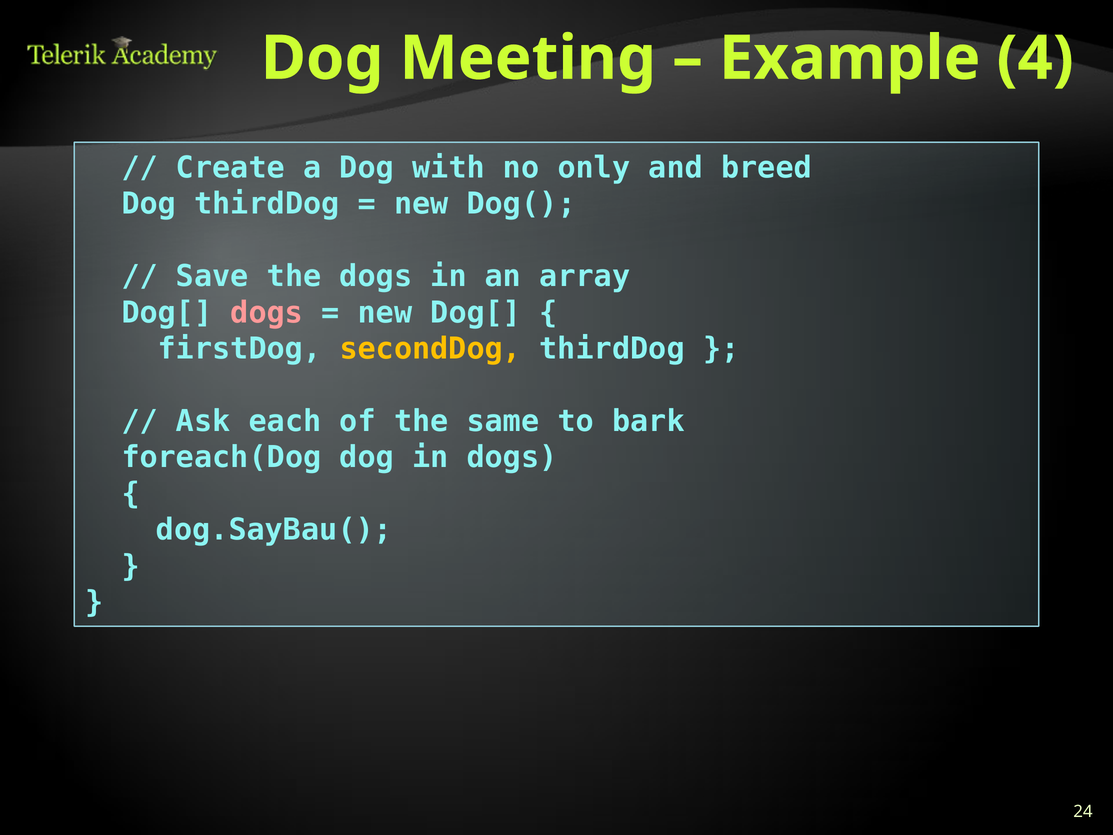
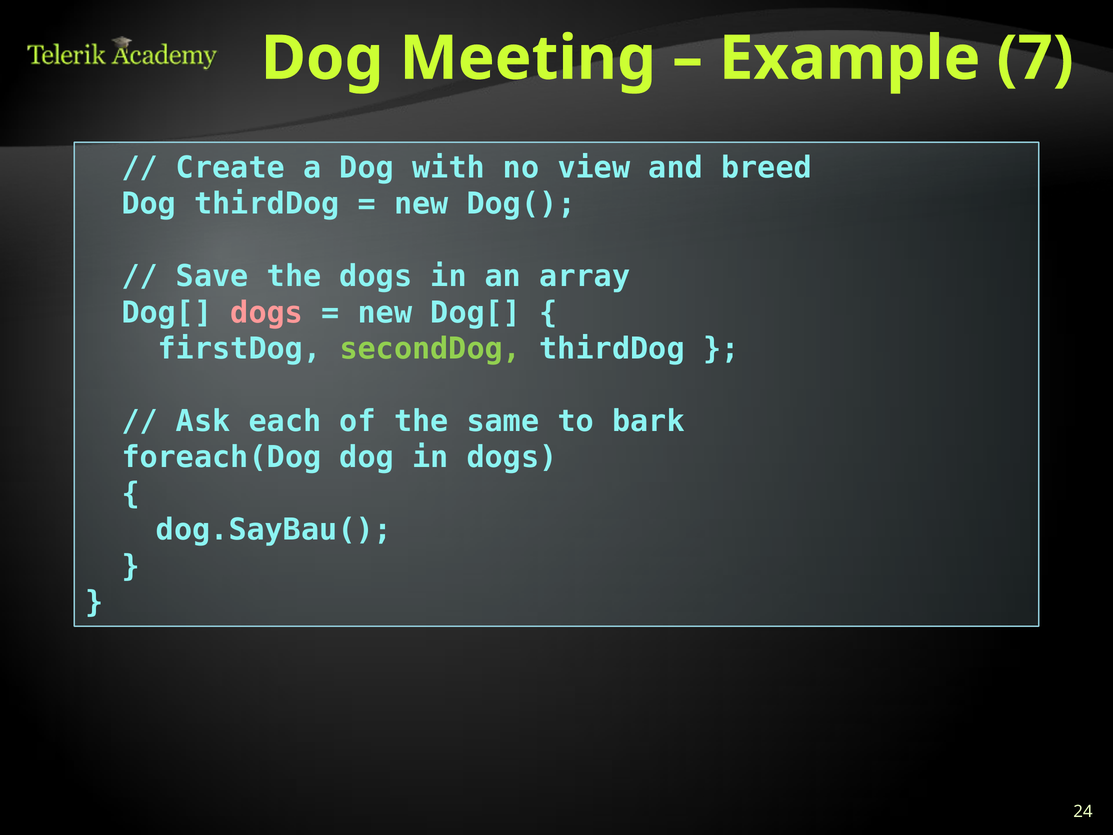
4: 4 -> 7 (1035, 58)
only: only -> view (594, 168)
secondDog colour: yellow -> light green (430, 349)
